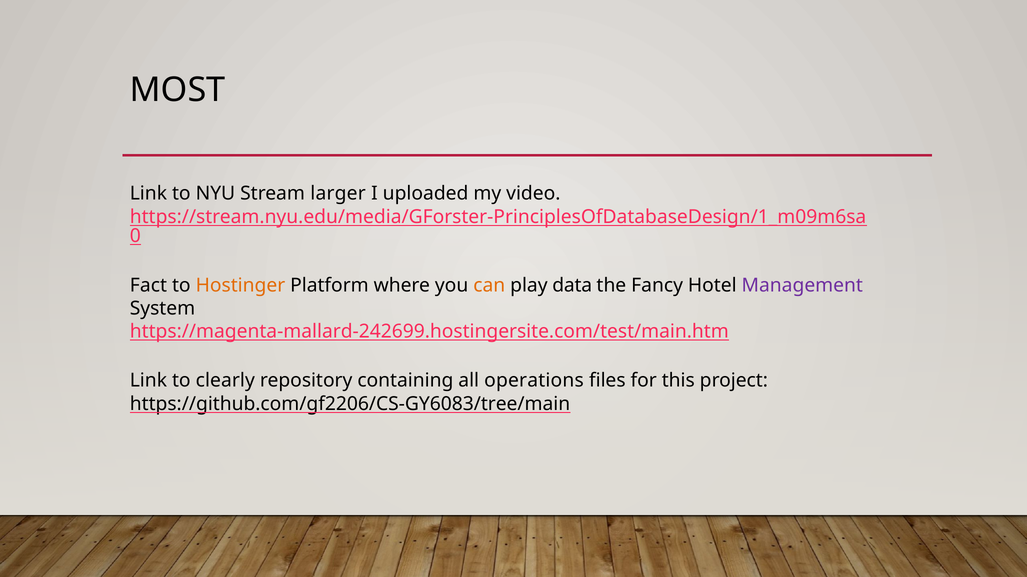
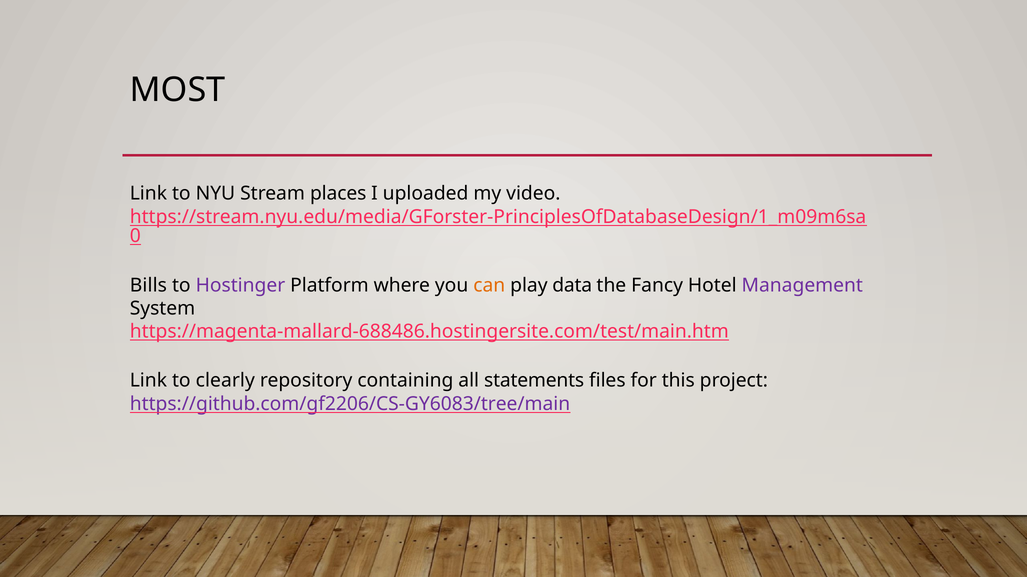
larger: larger -> places (338, 194)
Fact: Fact -> Bills (148, 286)
Hostinger colour: orange -> purple (240, 286)
https://magenta-mallard-242699.hostingersite.com/test/main.htm: https://magenta-mallard-242699.hostingersite.com/test/main.htm -> https://magenta-mallard-688486.hostingersite.com/test/main.htm (429, 332)
operations: operations -> statements (534, 381)
https://github.com/gf2206/CS-GY6083/tree/main colour: black -> purple (350, 404)
